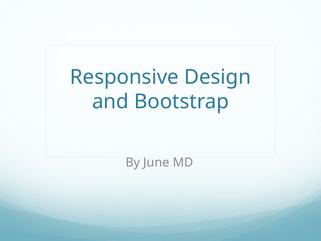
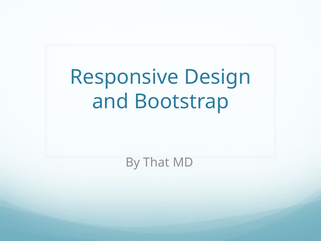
June: June -> That (156, 162)
